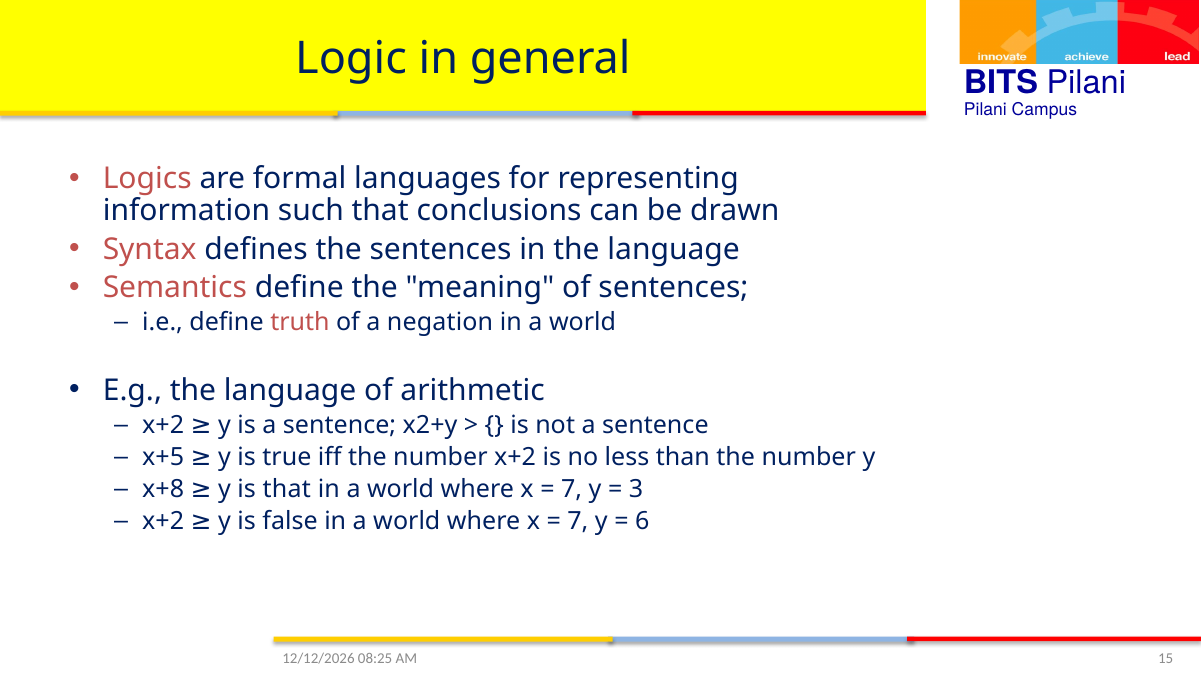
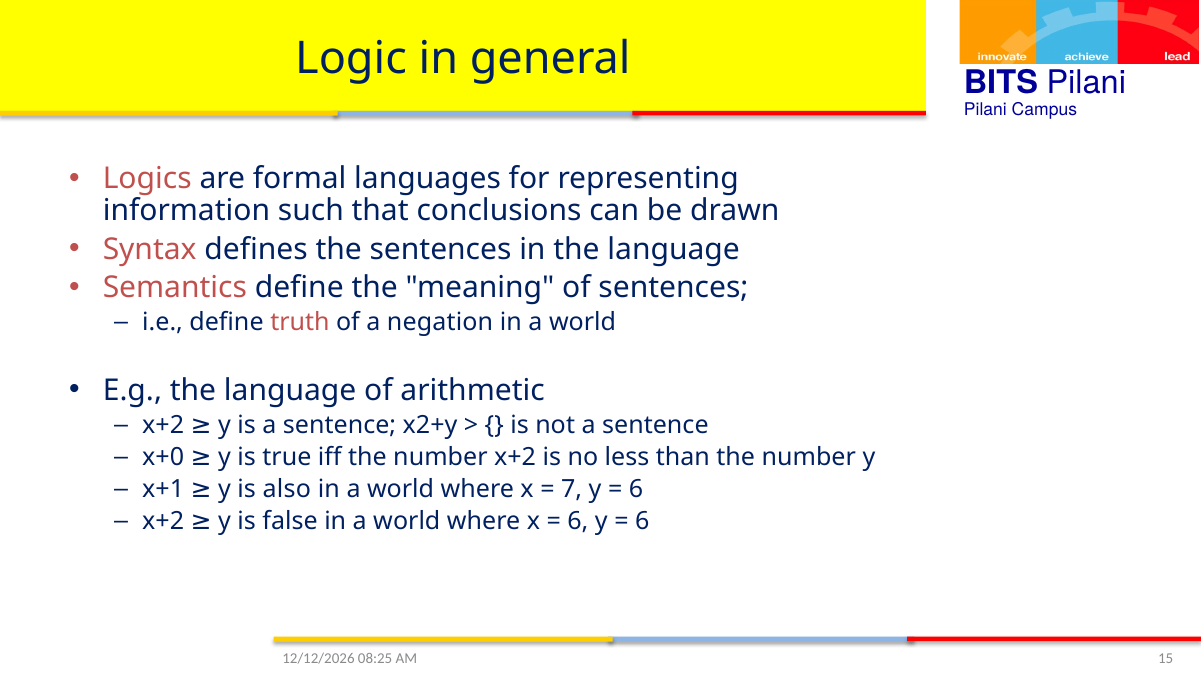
x+5: x+5 -> x+0 (163, 457)
x+8: x+8 -> x+1 (163, 489)
is that: that -> also (287, 489)
3: 3 -> 6 (636, 489)
7: 7 -> 6 (578, 521)
